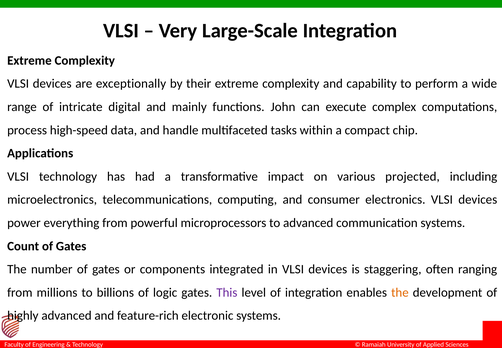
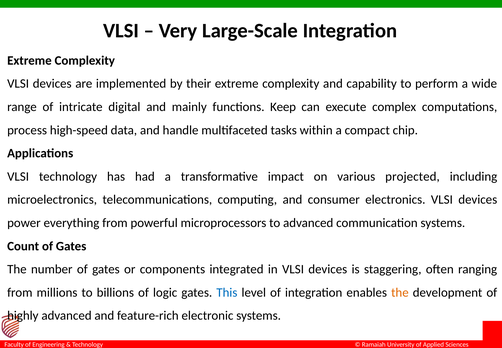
exceptionally: exceptionally -> implemented (131, 84)
John: John -> Keep (283, 107)
This colour: purple -> blue (227, 292)
